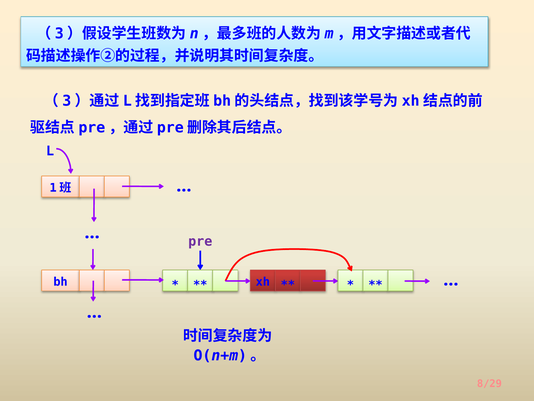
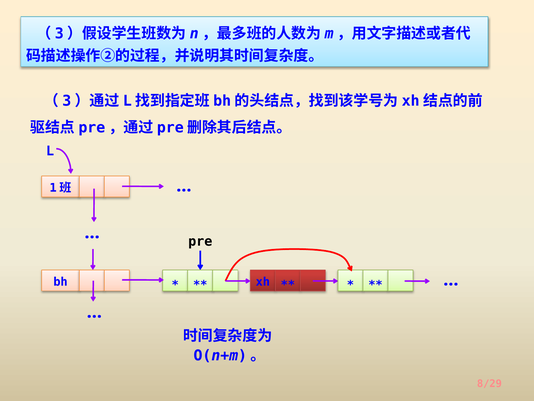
pre colour: purple -> black (200, 241)
